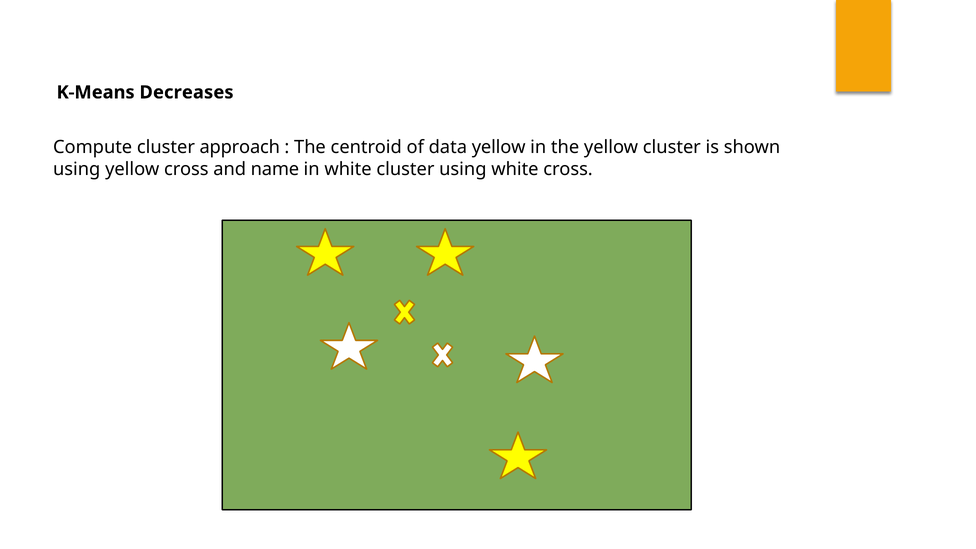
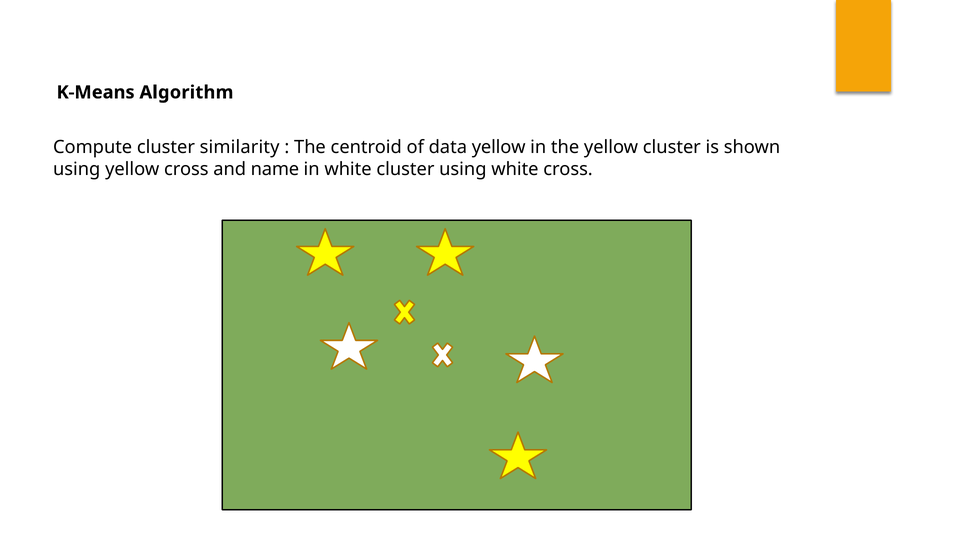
Decreases: Decreases -> Algorithm (186, 92)
approach: approach -> similarity (240, 147)
